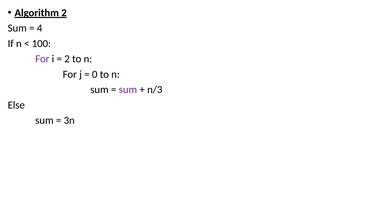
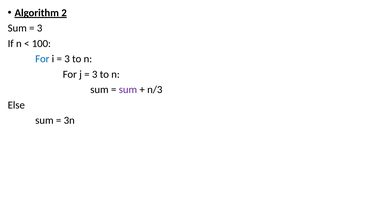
4: 4 -> 3 (40, 28)
For colour: purple -> blue (42, 59)
2: 2 -> 3 (67, 59)
0: 0 -> 3 (95, 74)
